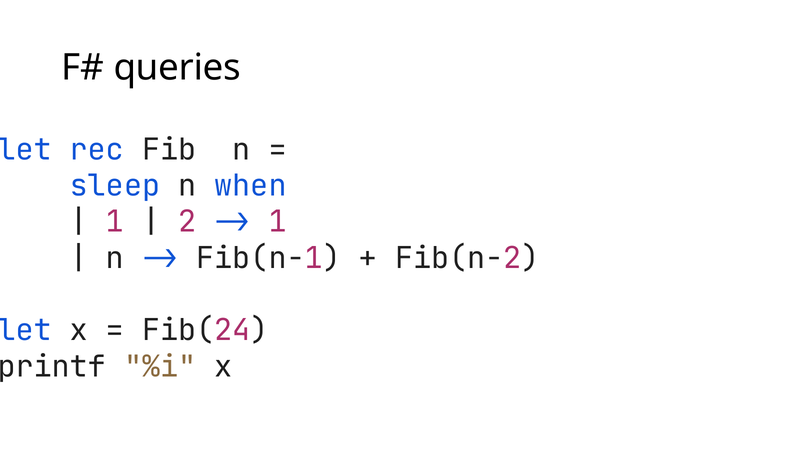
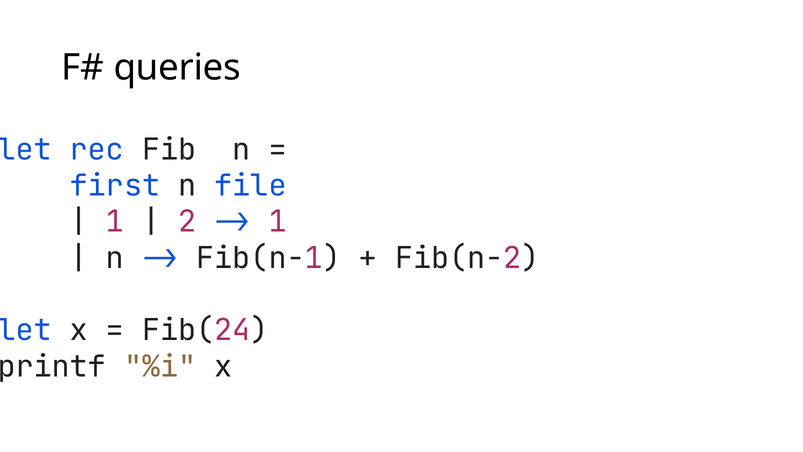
sleep: sleep -> first (115, 186)
when: when -> file (250, 186)
